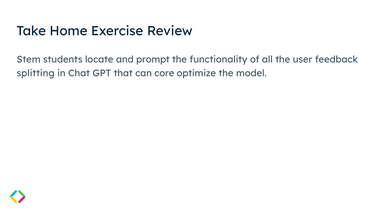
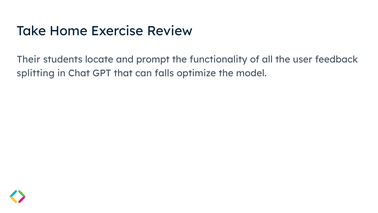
Stem: Stem -> Their (29, 60)
core: core -> falls (164, 73)
